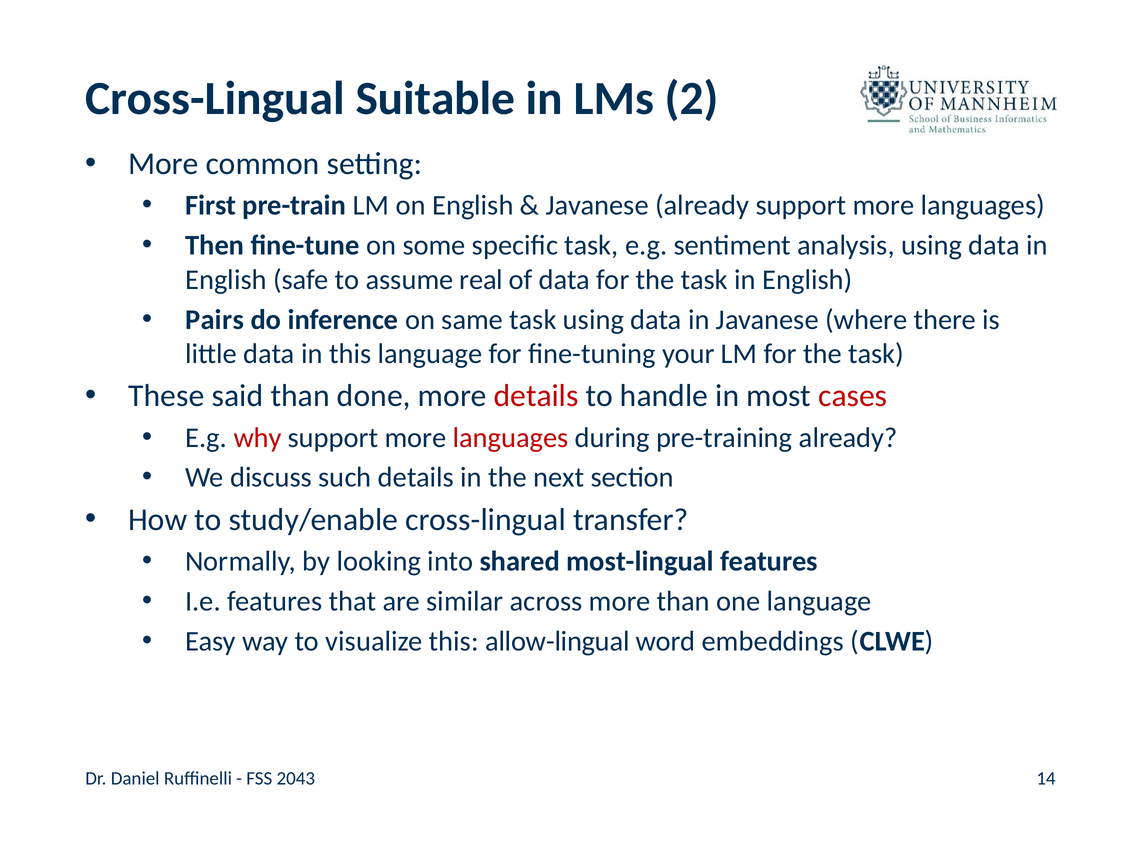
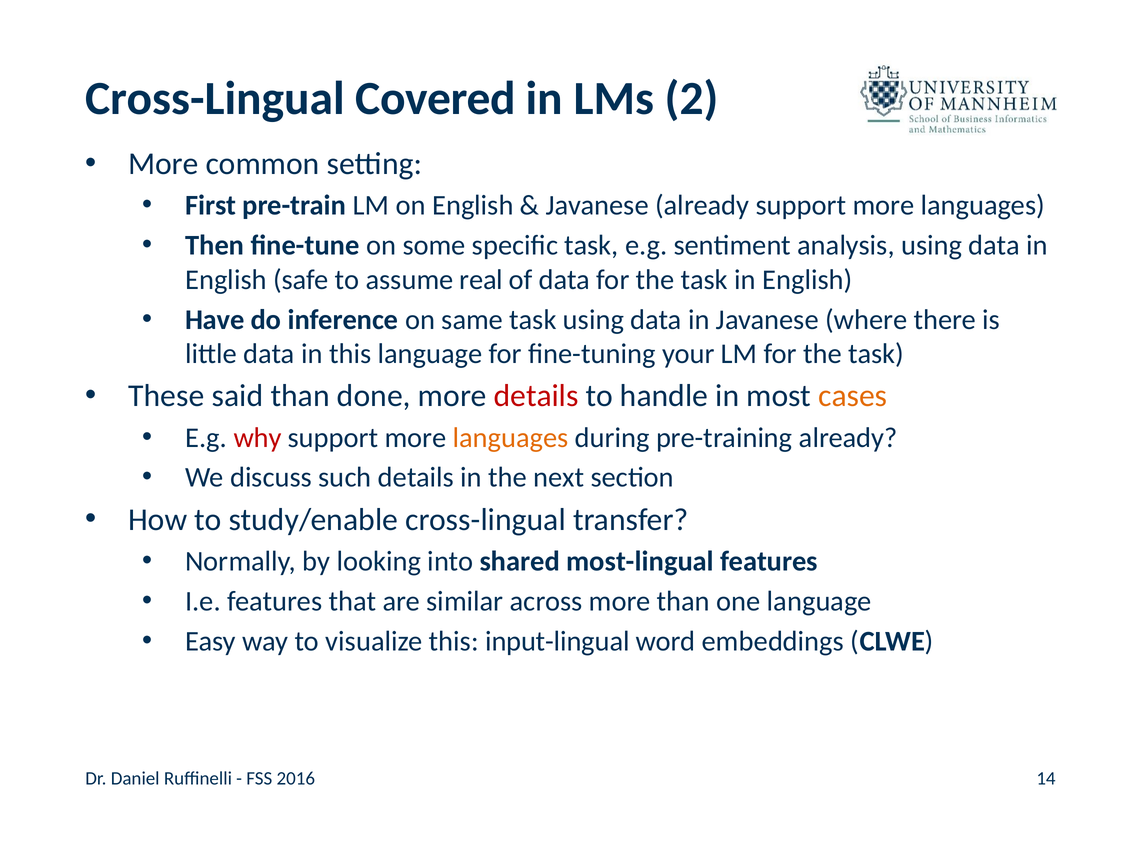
Suitable: Suitable -> Covered (436, 98)
Pairs: Pairs -> Have (215, 320)
cases colour: red -> orange (853, 396)
languages colour: red -> orange (511, 438)
allow-lingual: allow-lingual -> input-lingual (557, 641)
2043: 2043 -> 2016 (296, 778)
